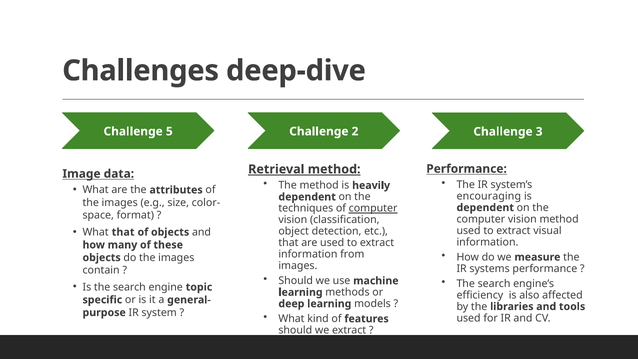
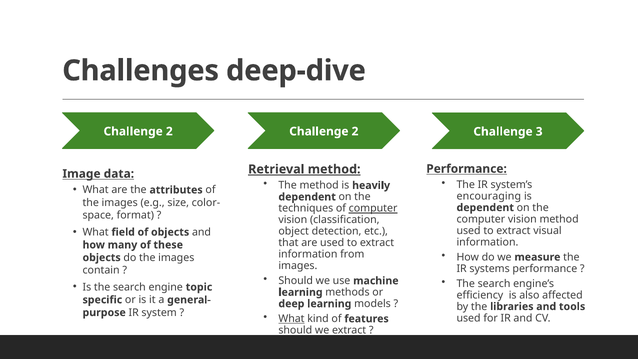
5: 5 -> 2 (169, 131)
What that: that -> field (123, 232)
What underline: none -> present (291, 319)
